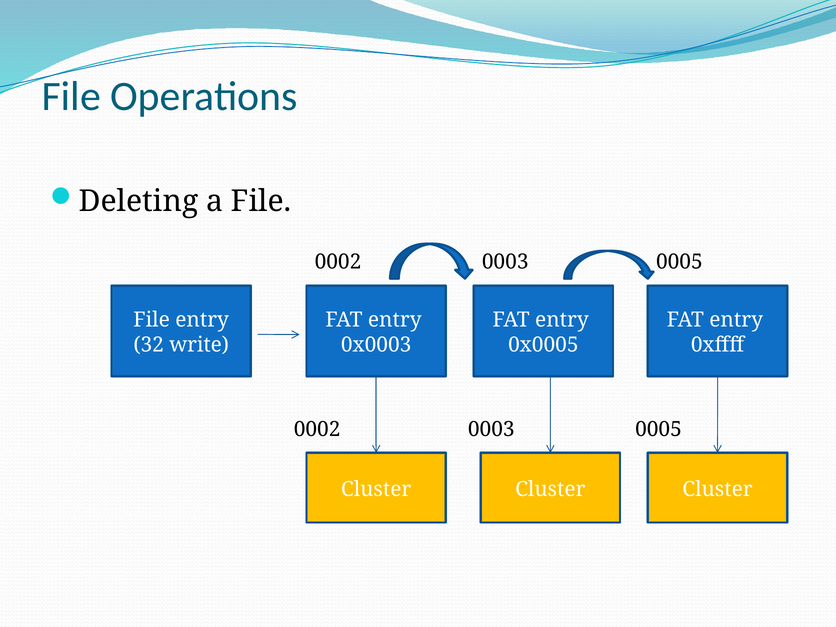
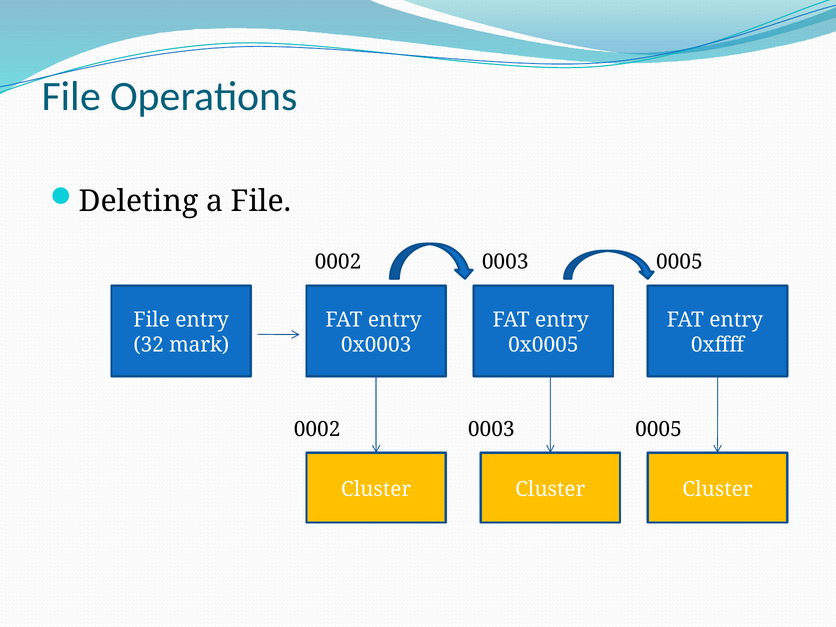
write: write -> mark (199, 345)
